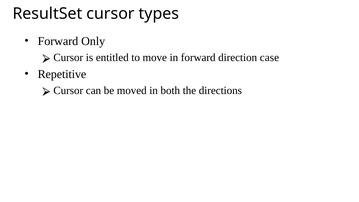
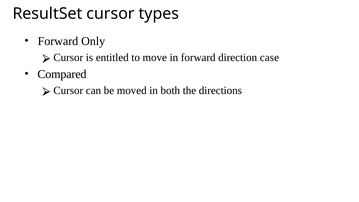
Repetitive: Repetitive -> Compared (62, 74)
